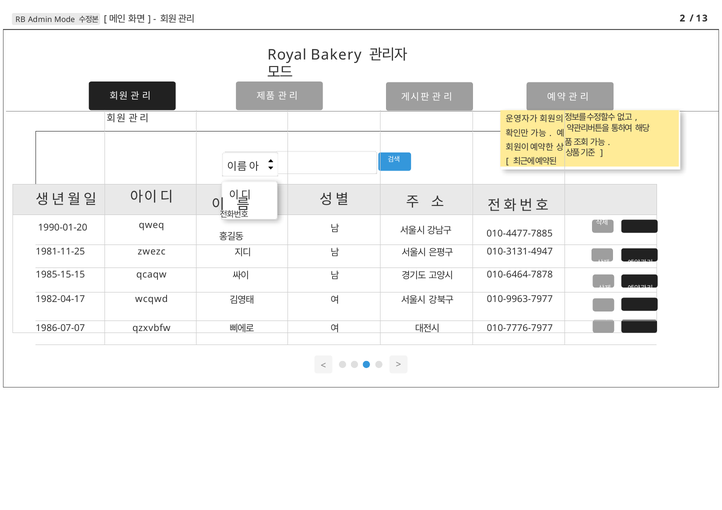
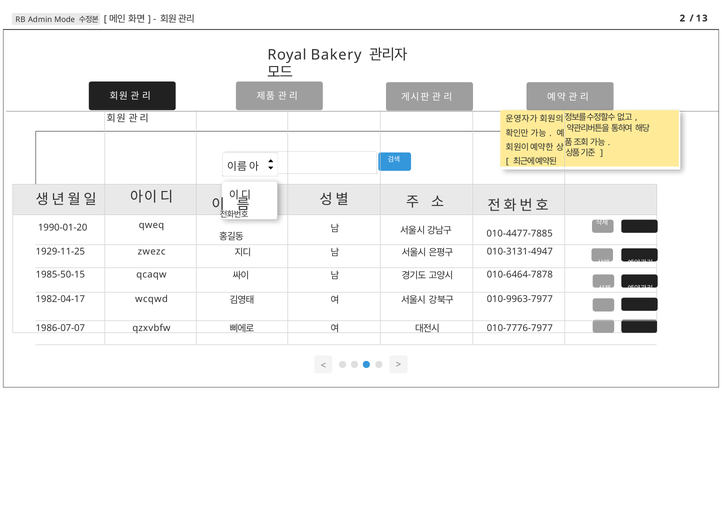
1981-11-25: 1981-11-25 -> 1929-11-25 (60, 252)
1985-15-15: 1985-15-15 -> 1985-50-15 (60, 275)
